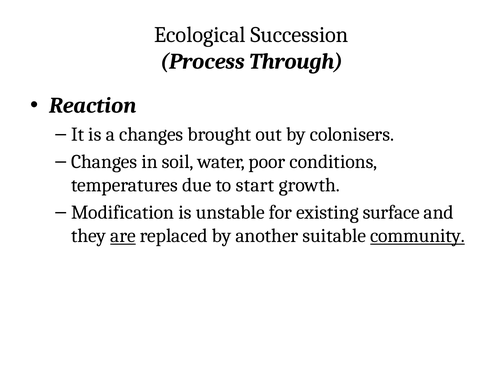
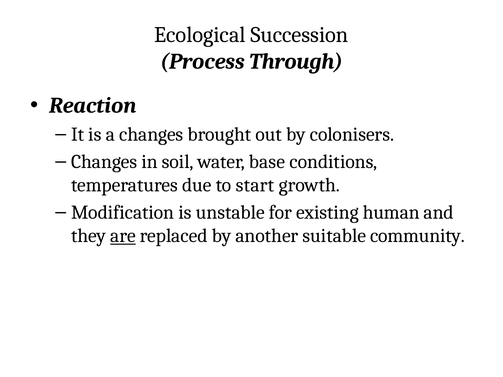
poor: poor -> base (267, 162)
surface: surface -> human (391, 213)
community underline: present -> none (418, 236)
